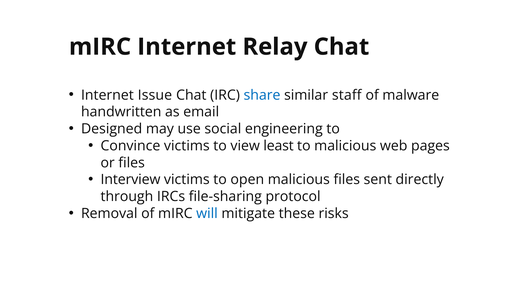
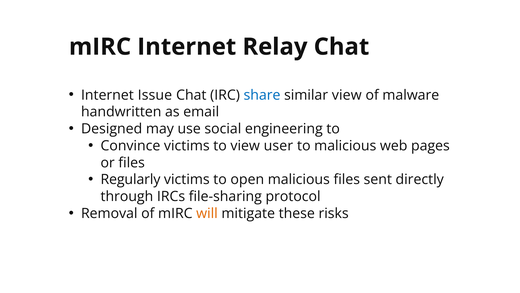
similar staff: staff -> view (347, 95)
least: least -> user (278, 146)
Interview: Interview -> Regularly (130, 179)
will colour: blue -> orange (207, 213)
